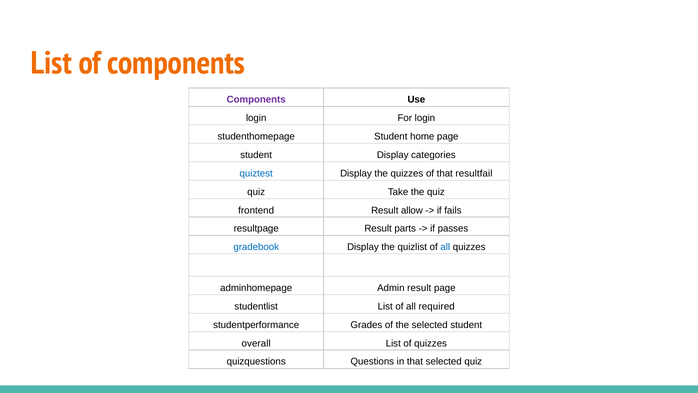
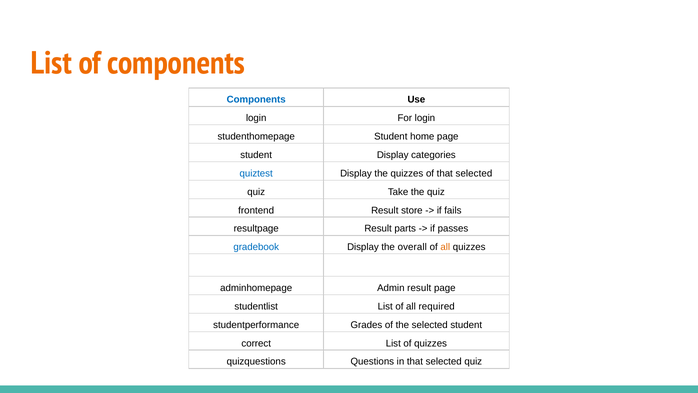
Components colour: purple -> blue (256, 100)
of that resultfail: resultfail -> selected (474, 173)
allow: allow -> store (412, 210)
quizlist: quizlist -> overall (412, 247)
all colour: blue -> orange (445, 247)
overall: overall -> correct (256, 343)
